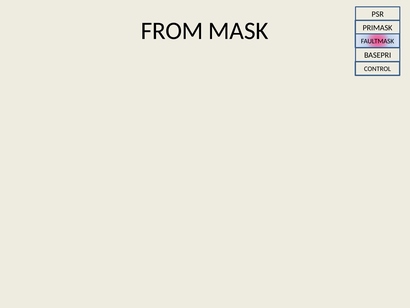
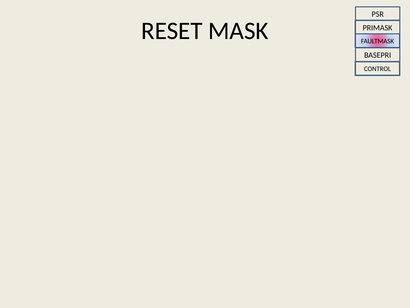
FROM: FROM -> RESET (172, 31)
